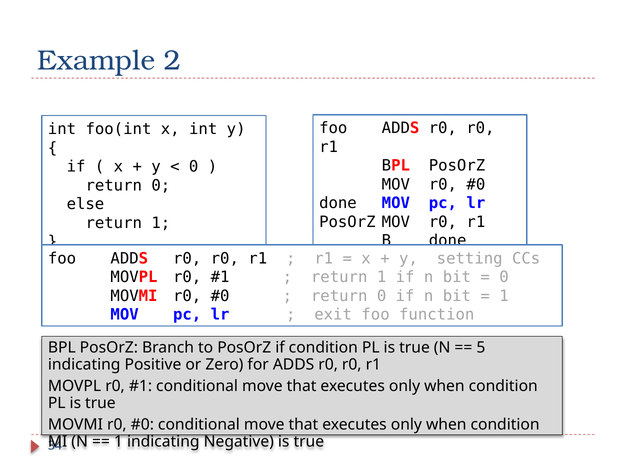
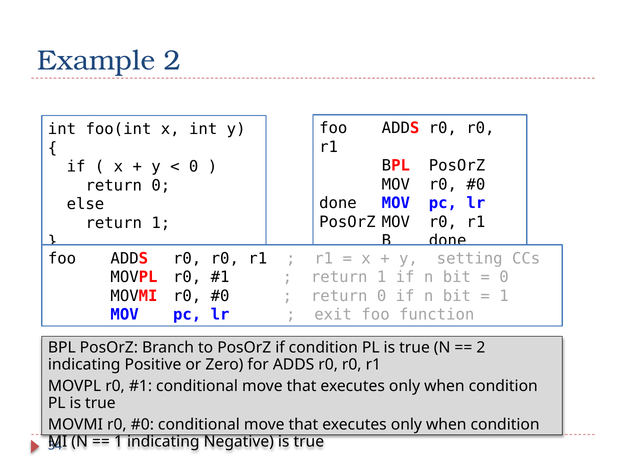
5: 5 -> 2 (481, 348)
